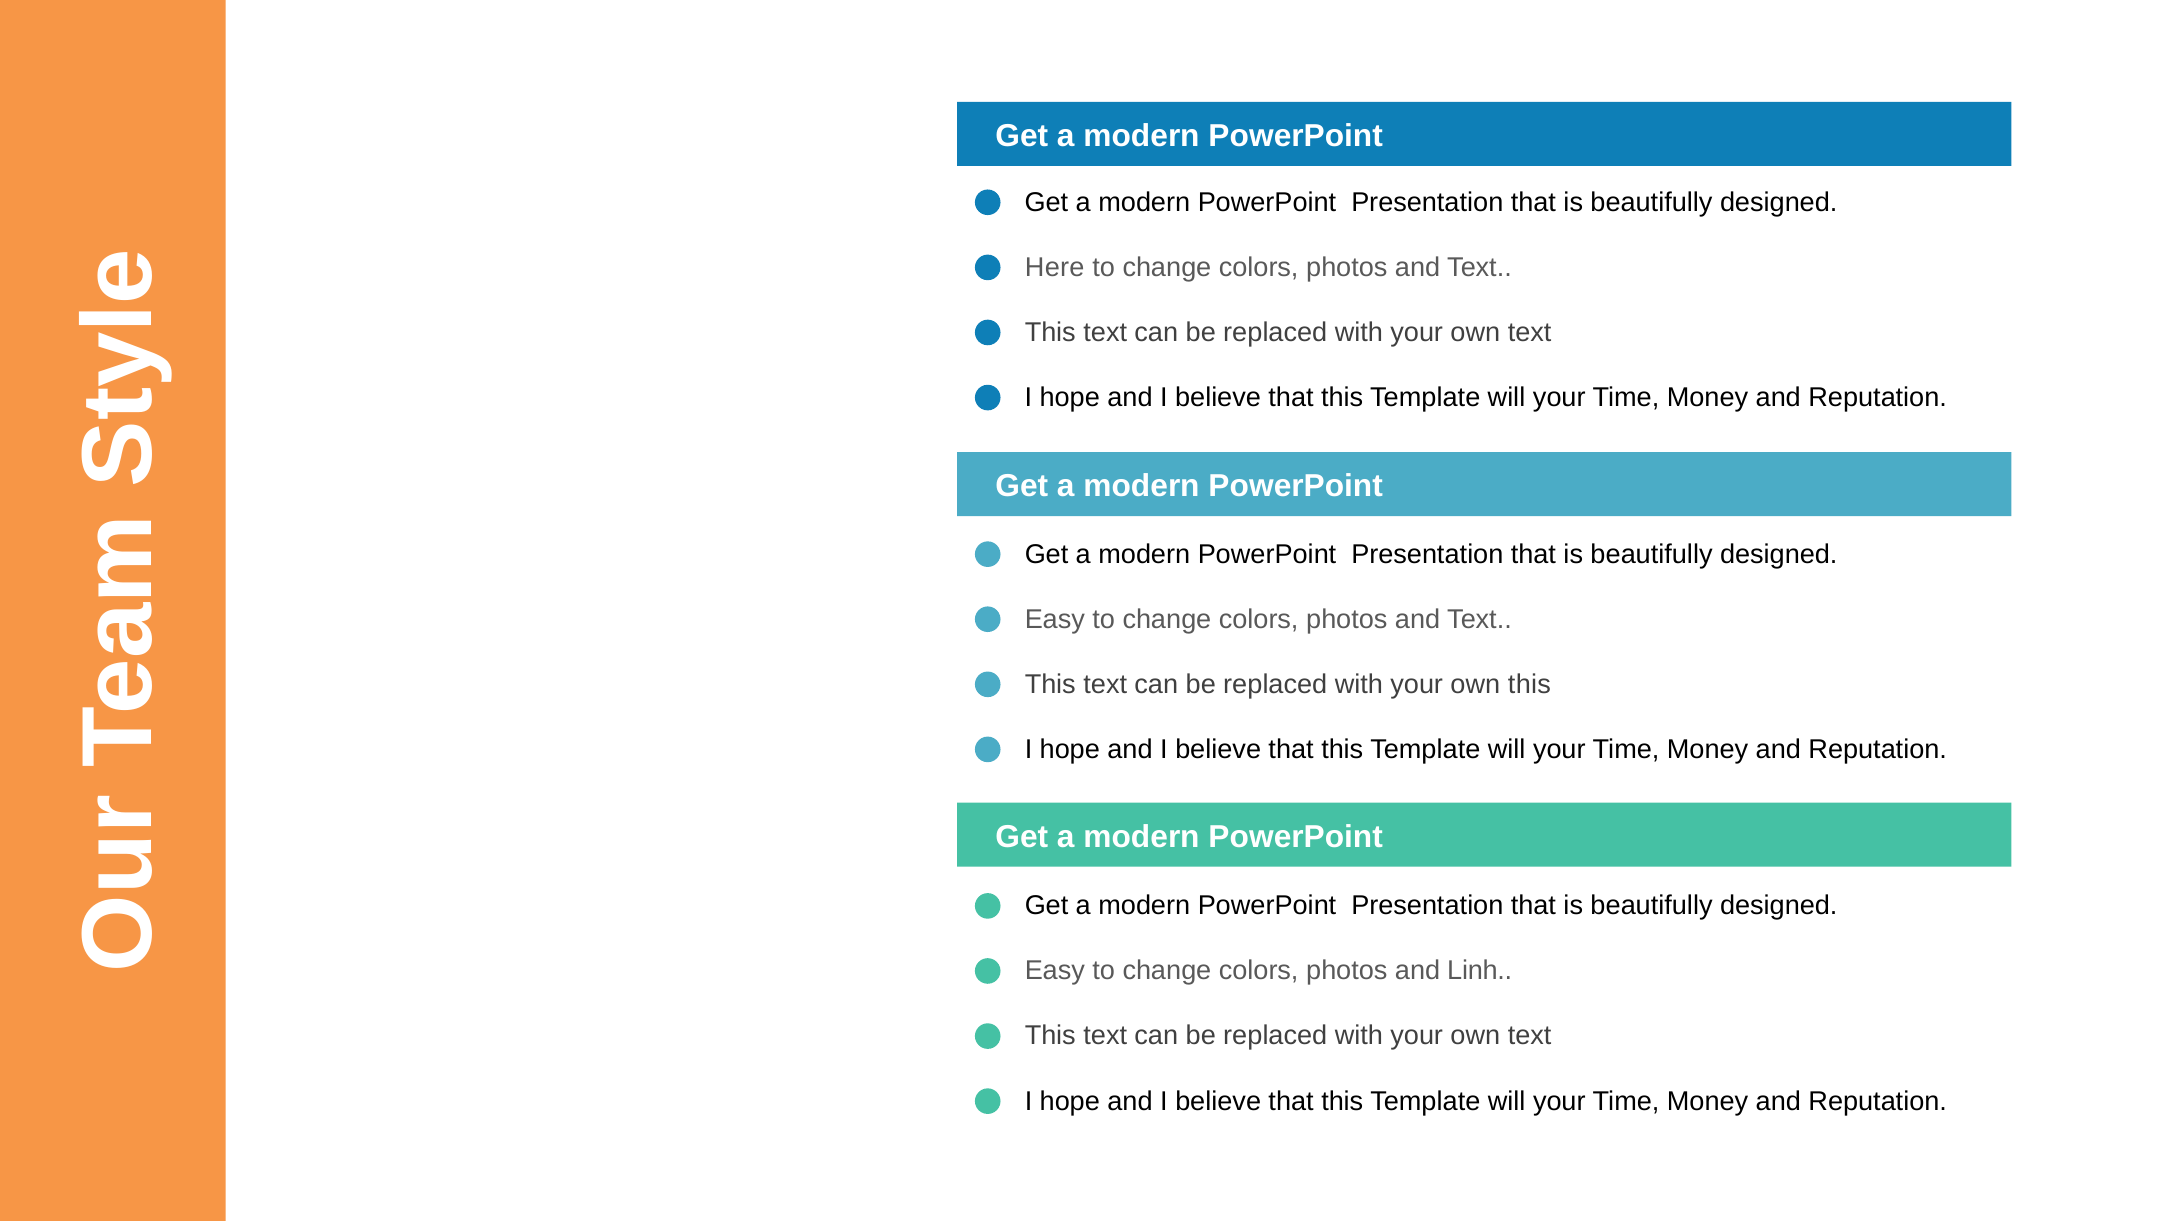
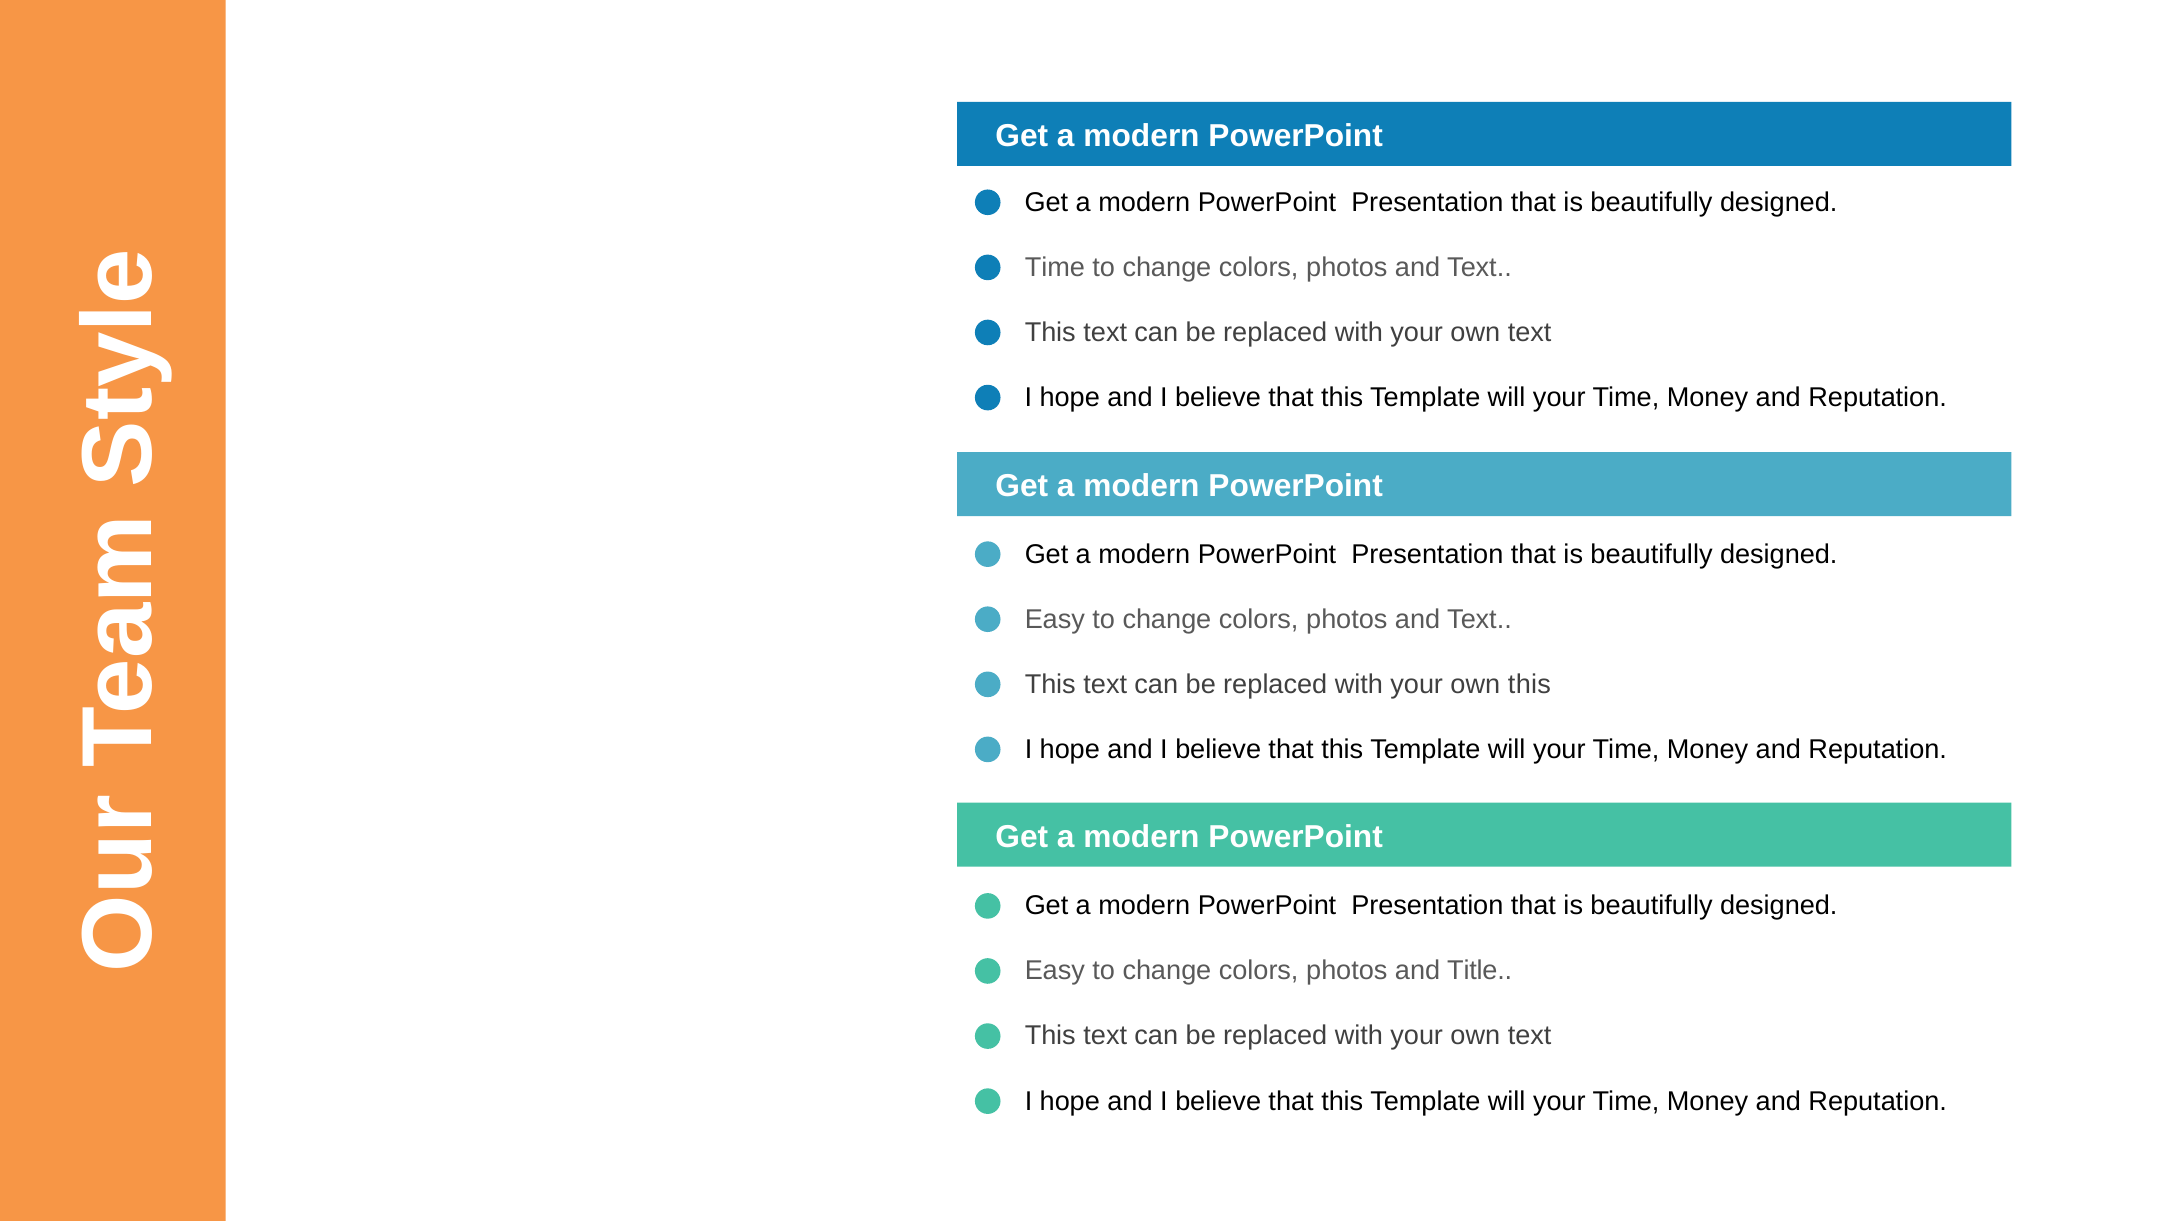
Here: Here -> Time (1055, 267)
Linh: Linh -> Title (1480, 971)
